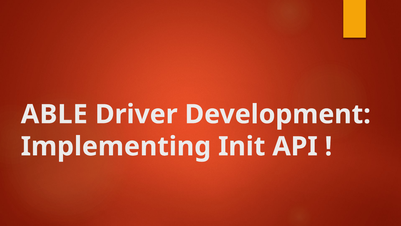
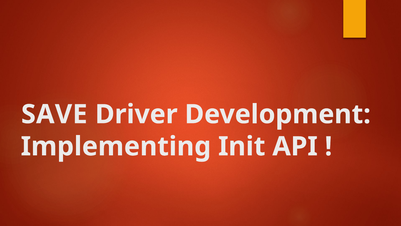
ABLE: ABLE -> SAVE (54, 114)
